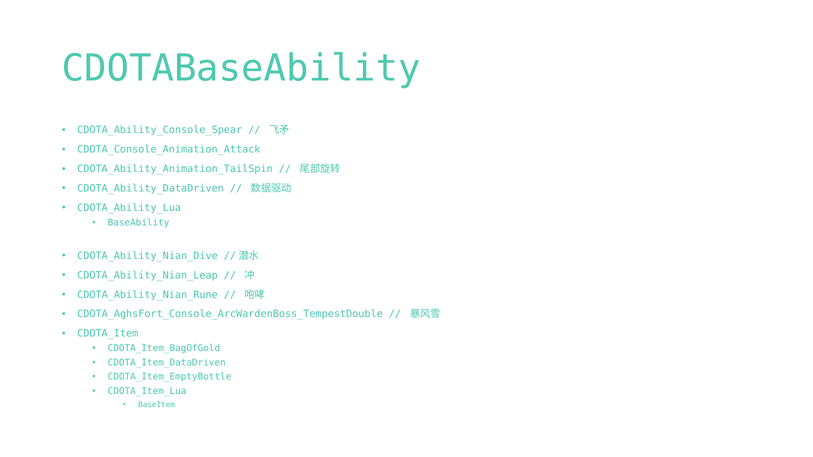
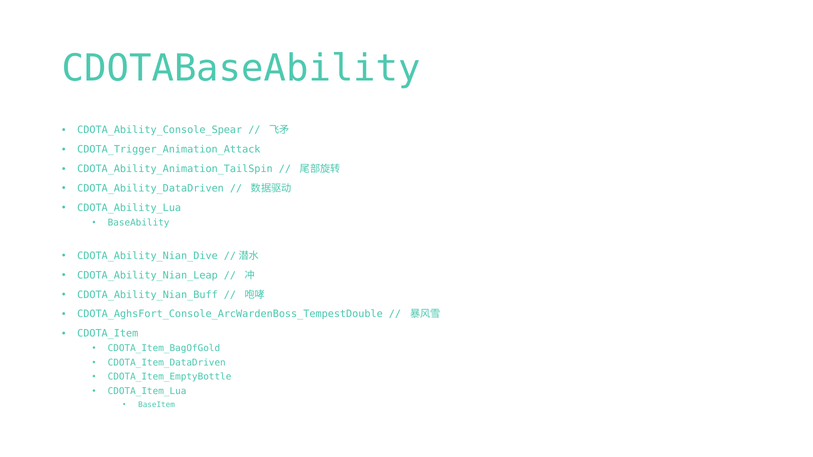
CDOTA_Console_Animation_Attack: CDOTA_Console_Animation_Attack -> CDOTA_Trigger_Animation_Attack (169, 150)
CDOTA_Ability_Nian_Rune: CDOTA_Ability_Nian_Rune -> CDOTA_Ability_Nian_Buff (147, 295)
